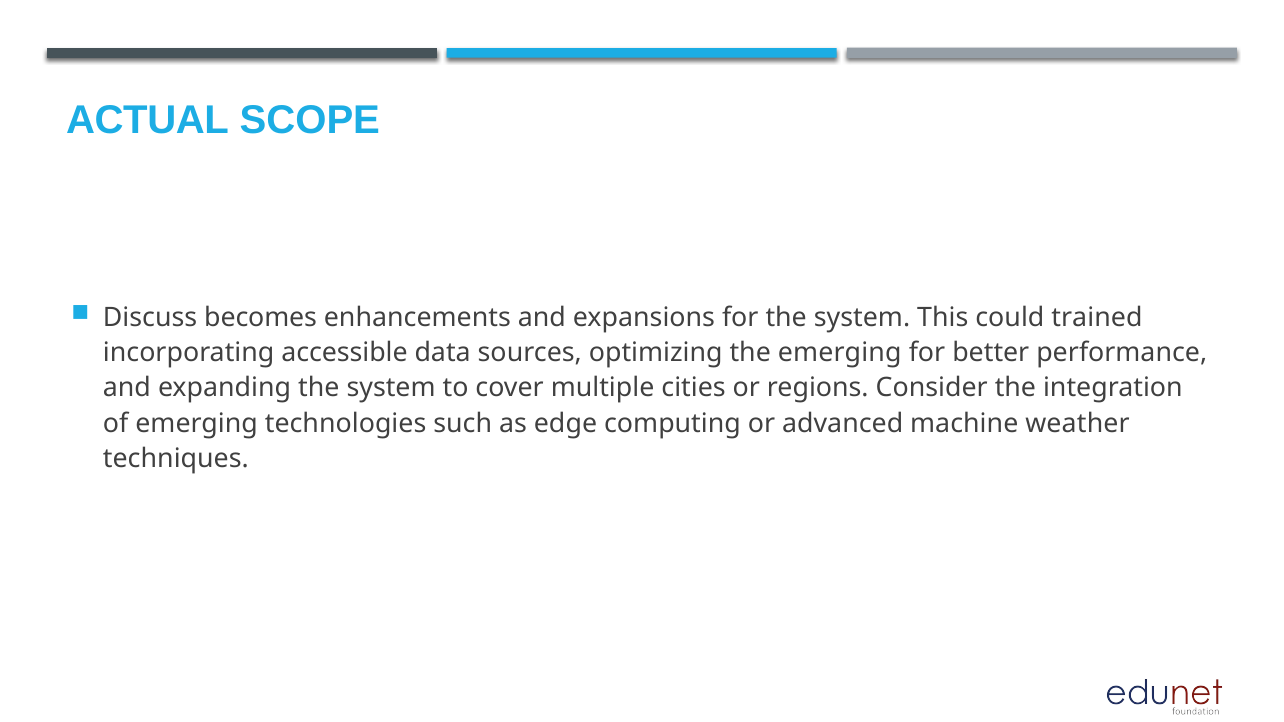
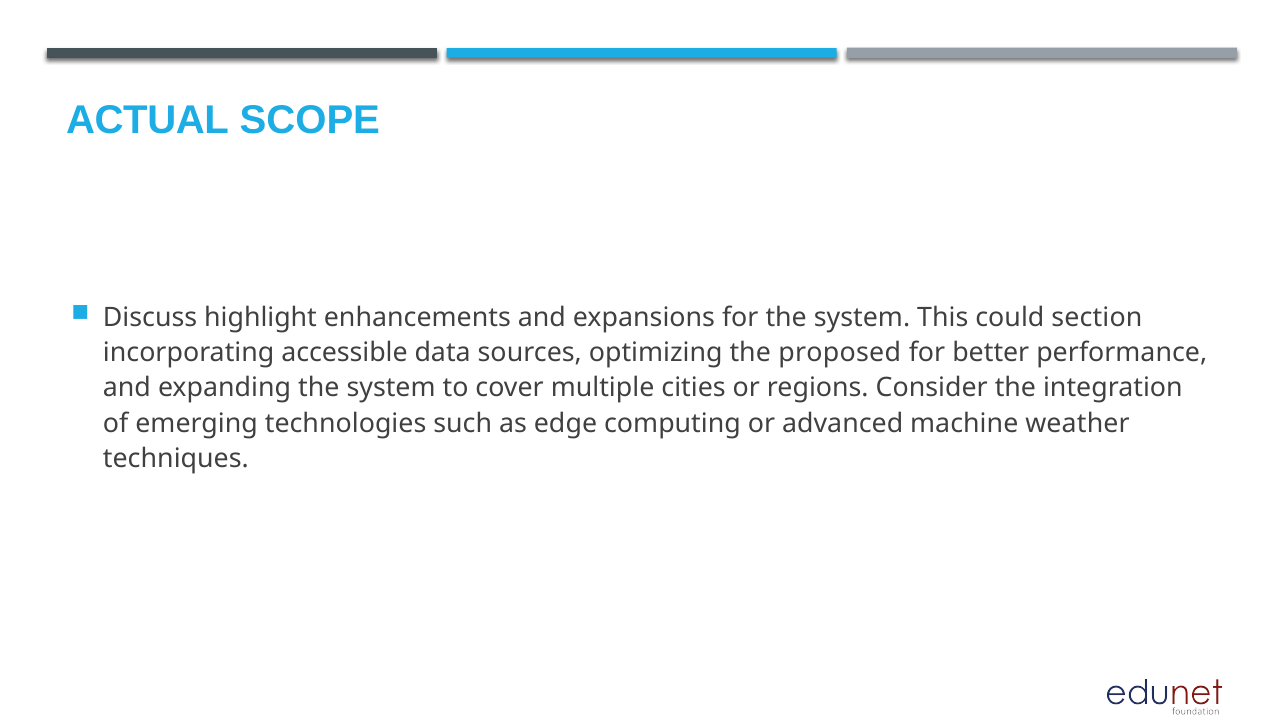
becomes: becomes -> highlight (261, 317)
trained: trained -> section (1097, 317)
the emerging: emerging -> proposed (840, 353)
